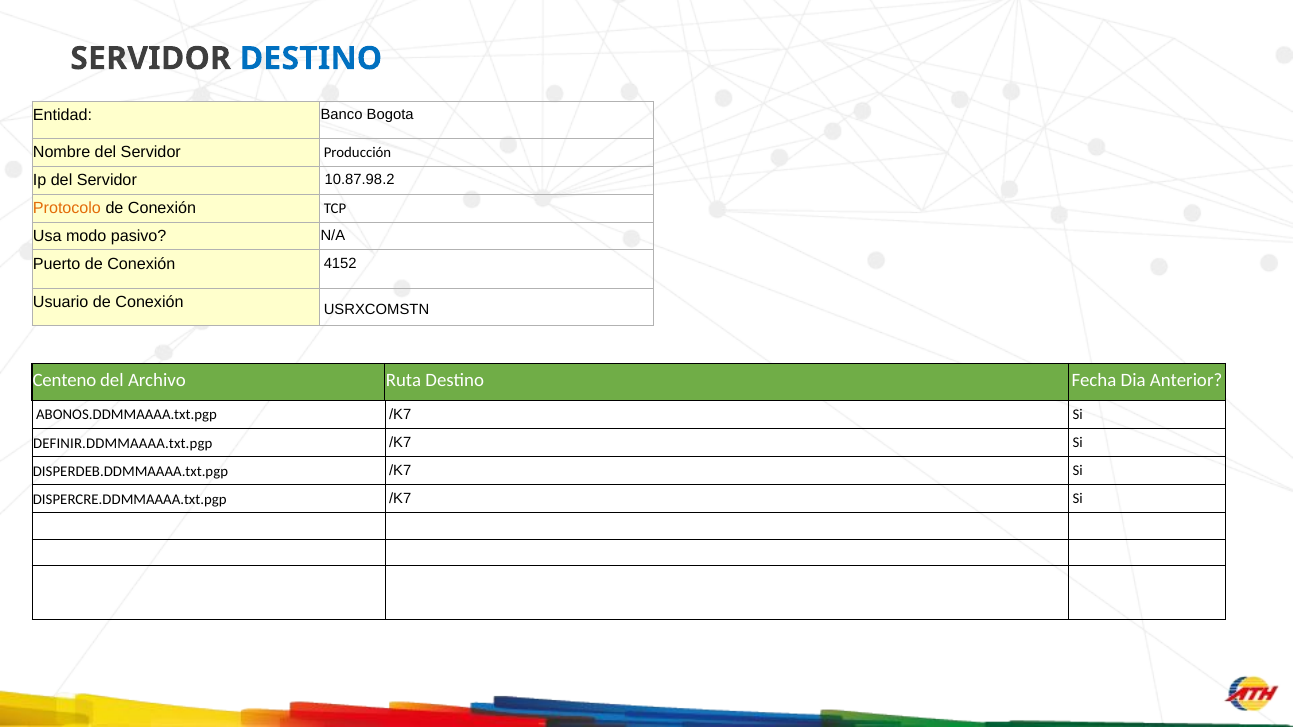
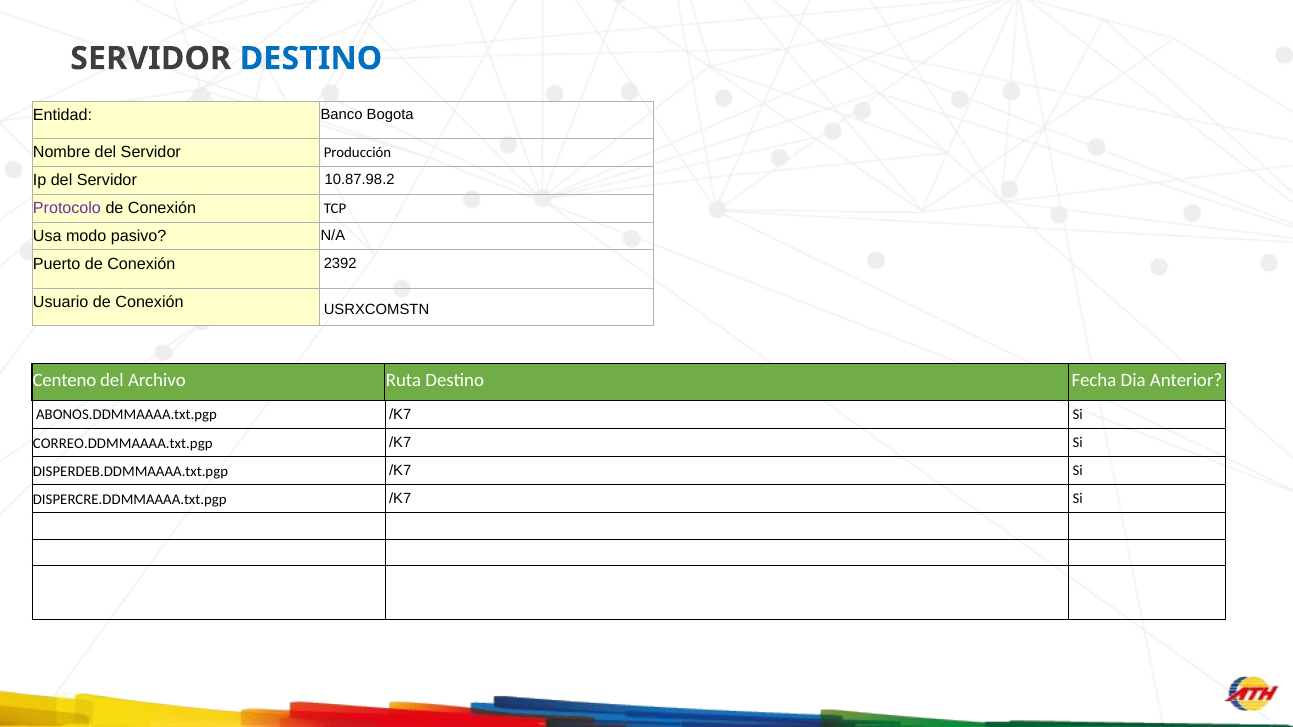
Protocolo colour: orange -> purple (67, 208)
4152: 4152 -> 2392 (340, 264)
DEFINIR.DDMMAAAA.txt.pgp: DEFINIR.DDMMAAAA.txt.pgp -> CORREO.DDMMAAAA.txt.pgp (123, 444)
